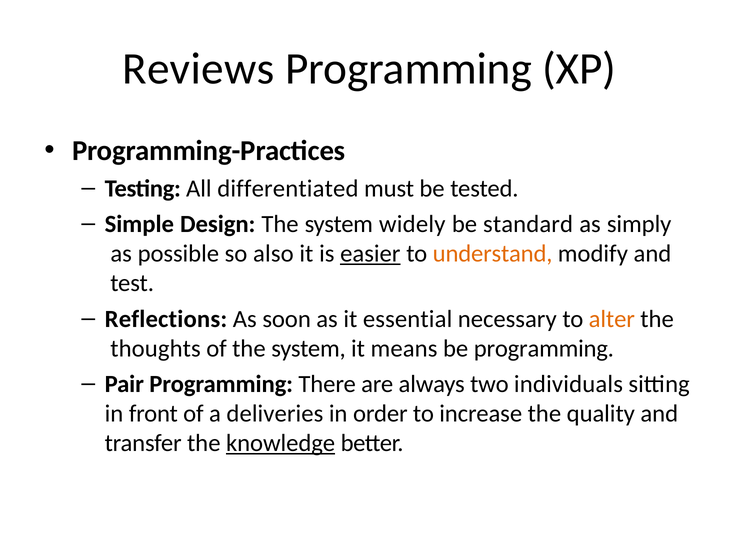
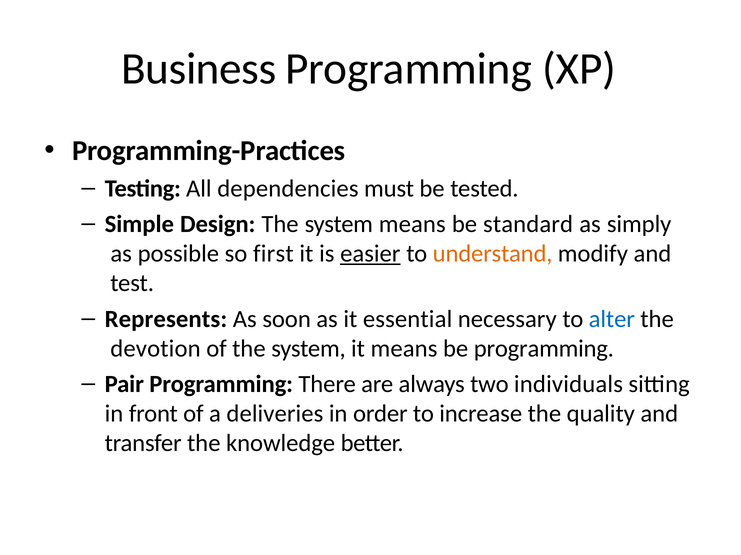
Reviews: Reviews -> Business (199, 69)
differentiated: differentiated -> dependencies (288, 189)
system widely: widely -> means (412, 224)
also: also -> first (273, 254)
Reflections: Reflections -> Represents (166, 319)
alter colour: orange -> blue (612, 319)
thoughts: thoughts -> devotion (155, 349)
knowledge underline: present -> none (281, 444)
